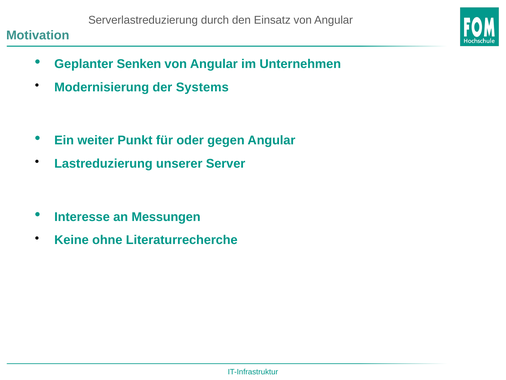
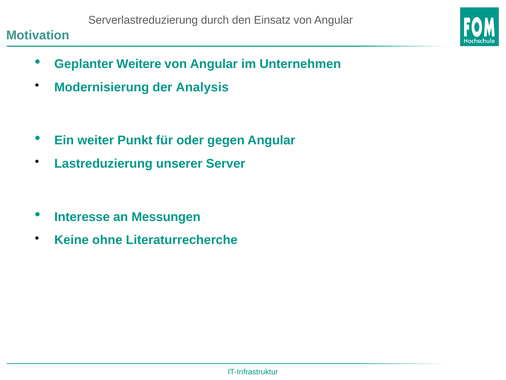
Senken: Senken -> Weitere (139, 64)
Systems: Systems -> Analysis (202, 87)
